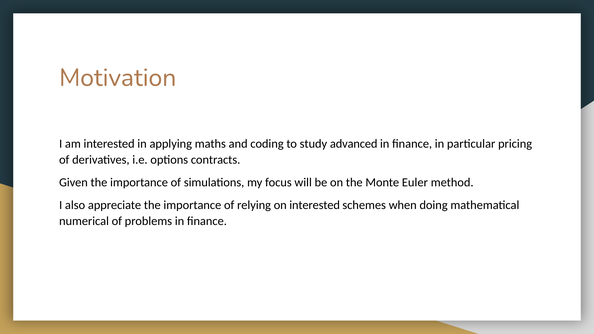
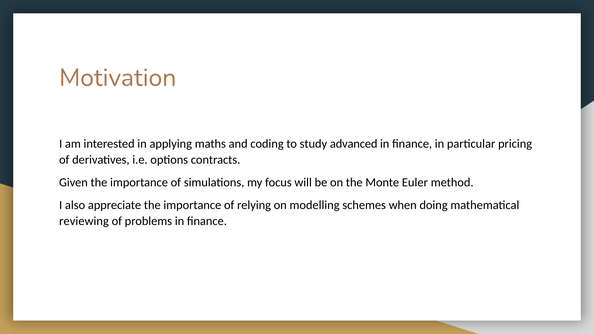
on interested: interested -> modelling (315, 205)
numerical: numerical -> reviewing (84, 221)
